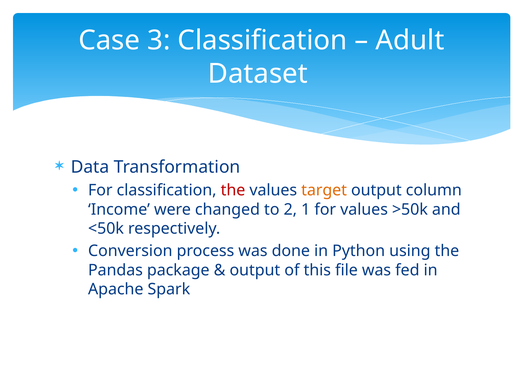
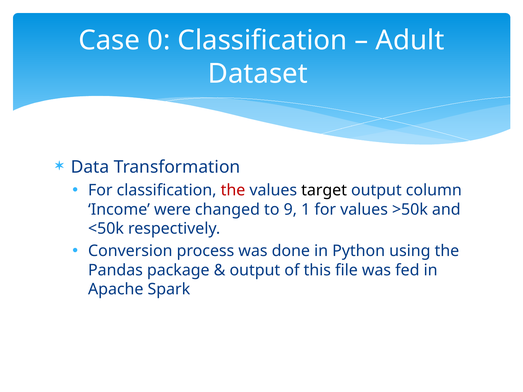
3: 3 -> 0 (159, 41)
target colour: orange -> black (324, 190)
2: 2 -> 9 (290, 210)
